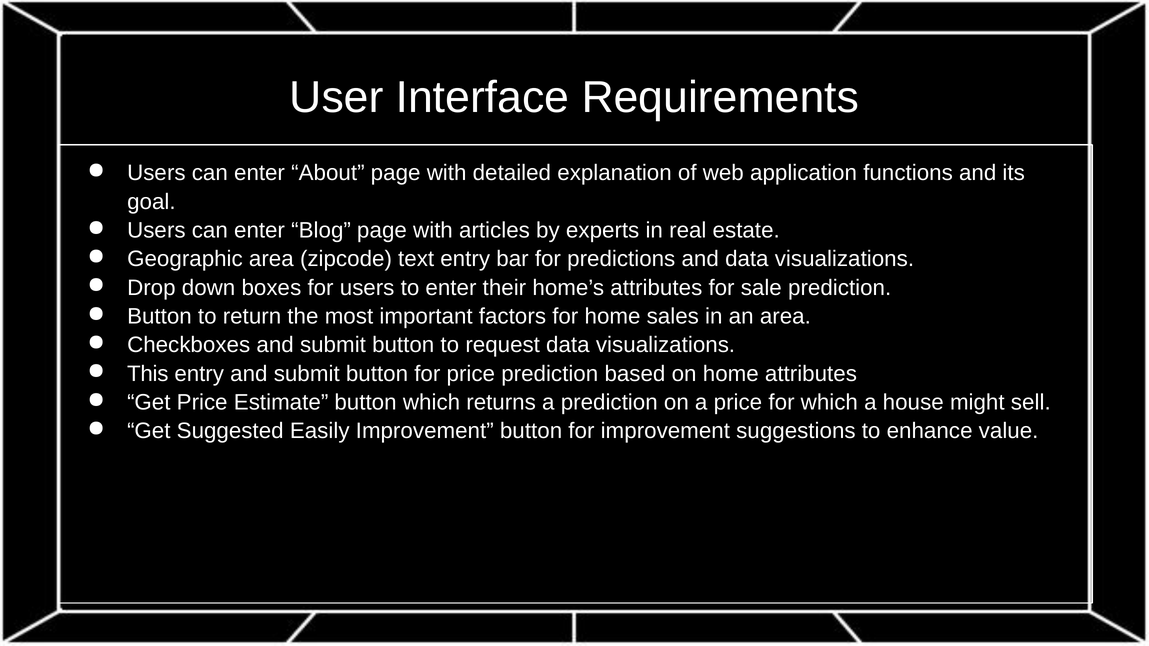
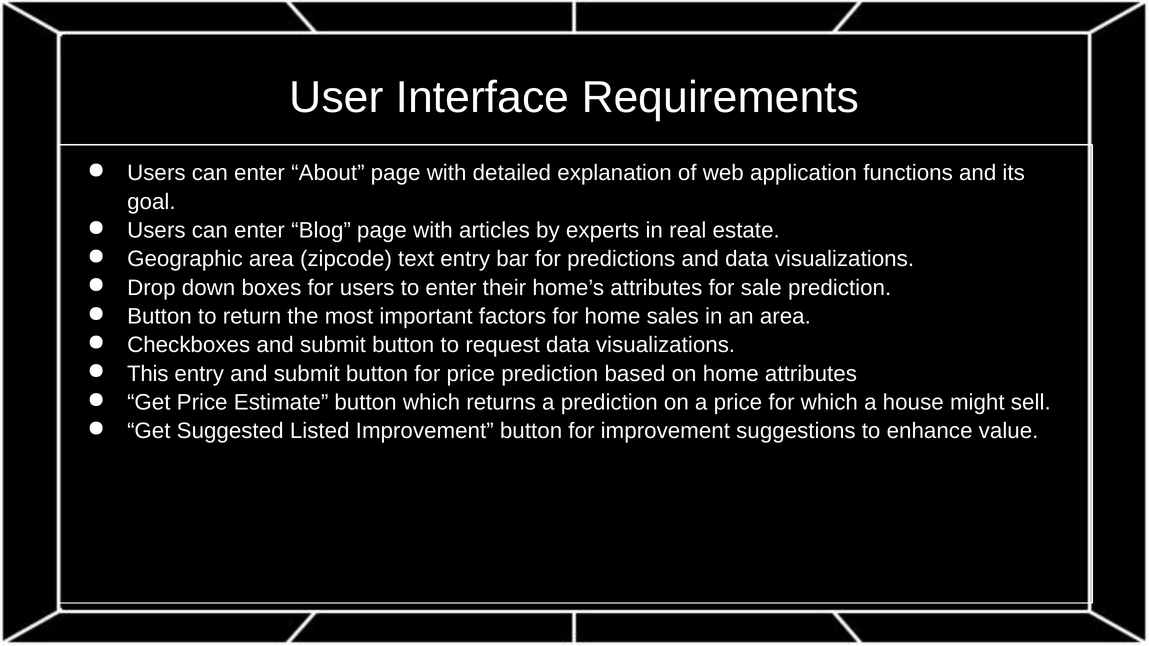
Easily: Easily -> Listed (320, 431)
